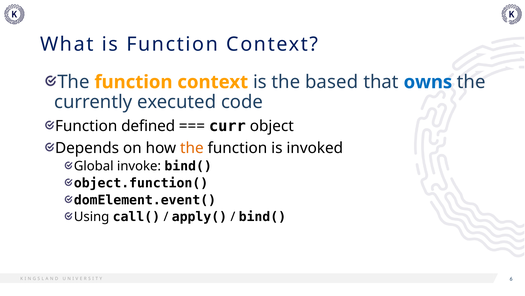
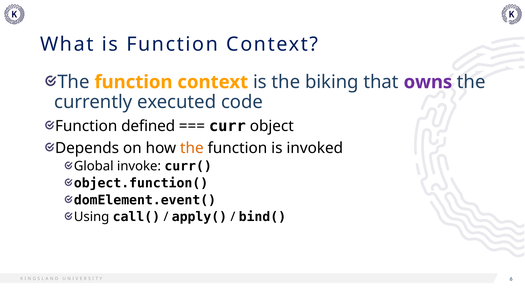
based: based -> biking (332, 82)
owns colour: blue -> purple (428, 82)
invoke bind(: bind( -> curr( (188, 166)
